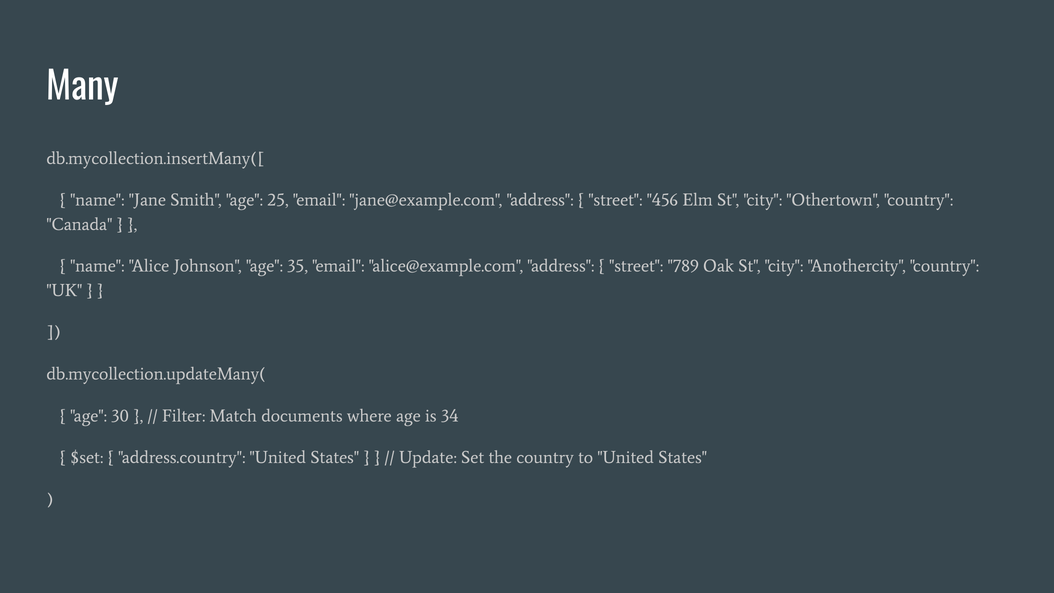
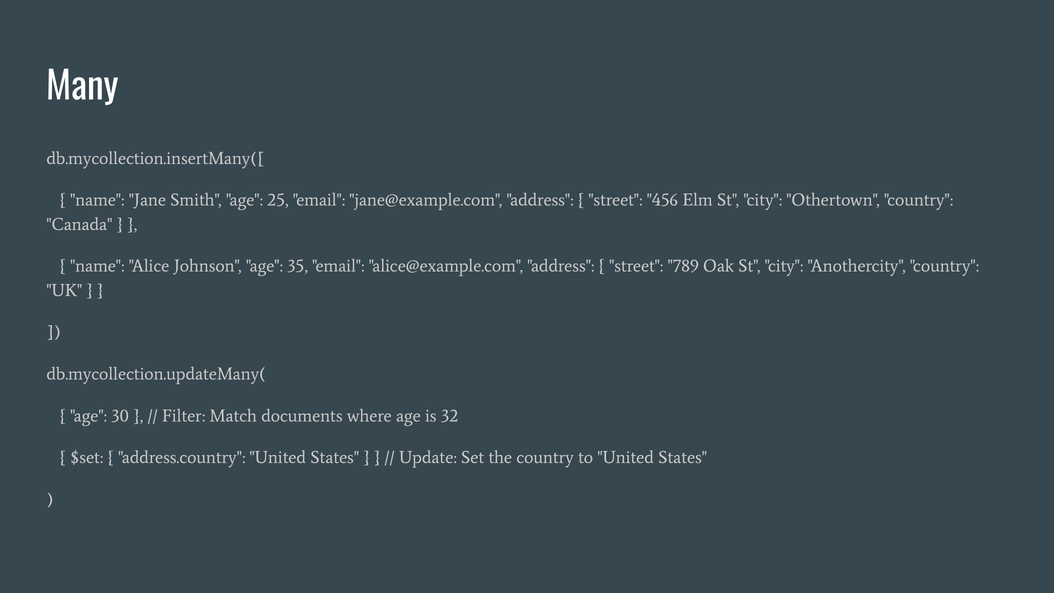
34: 34 -> 32 (450, 416)
